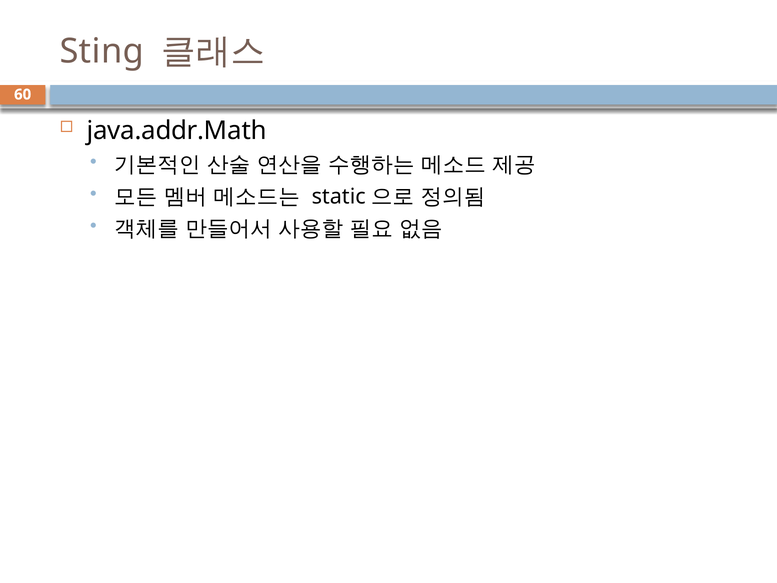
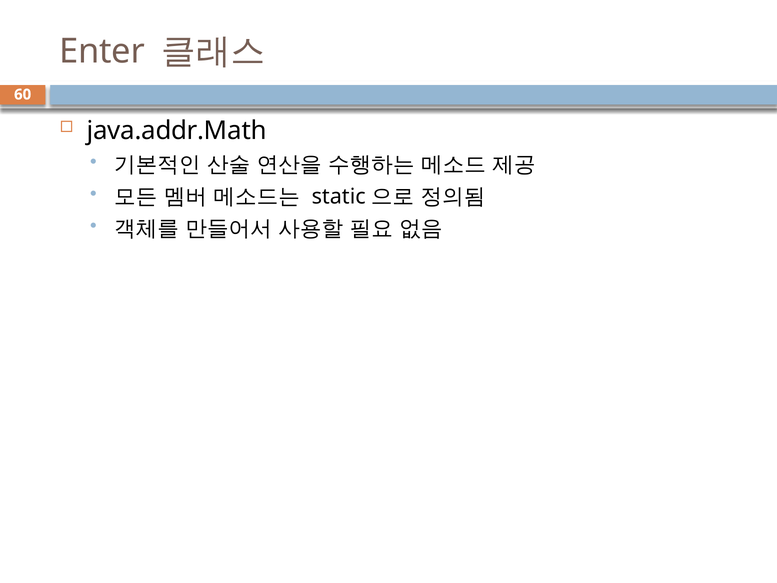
Sting: Sting -> Enter (102, 52)
